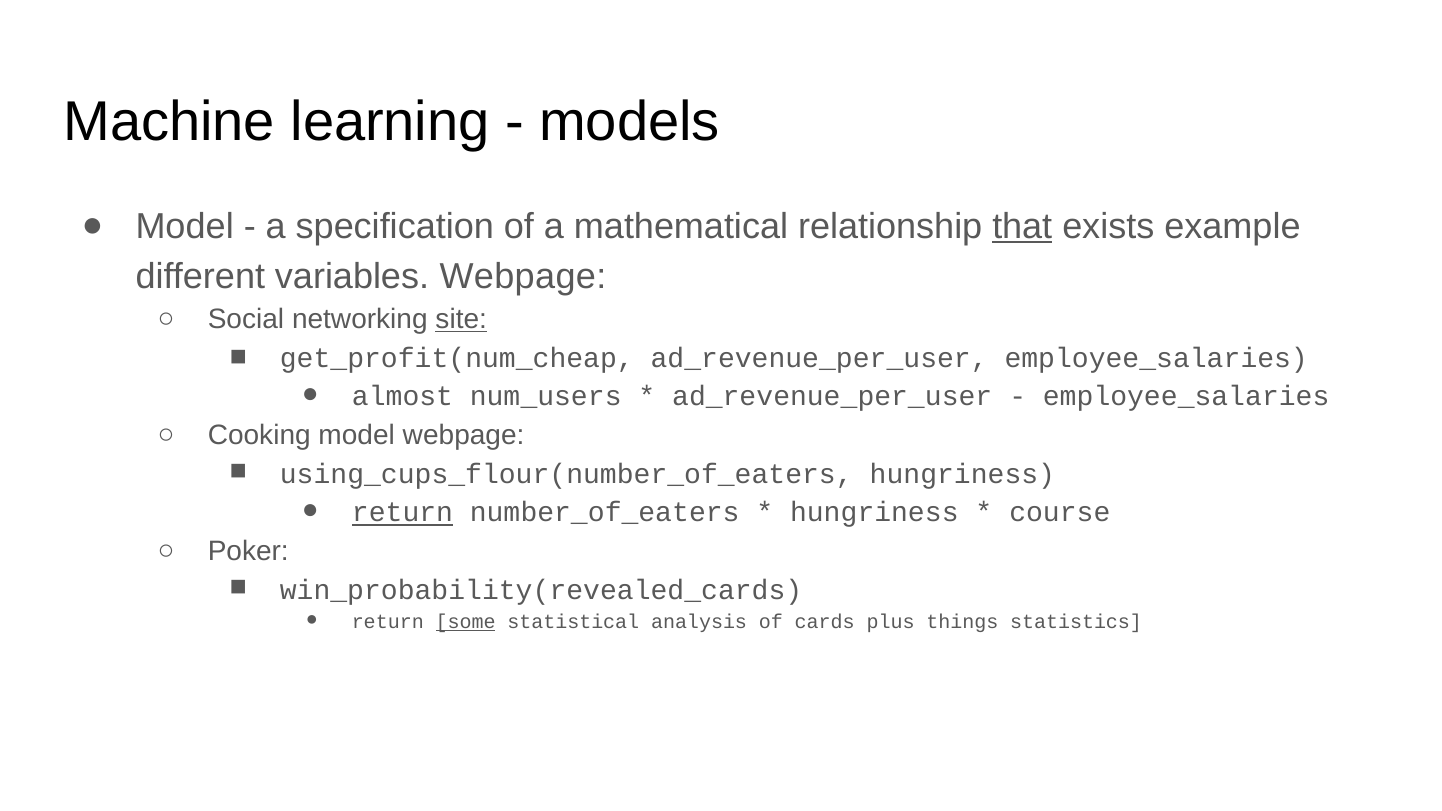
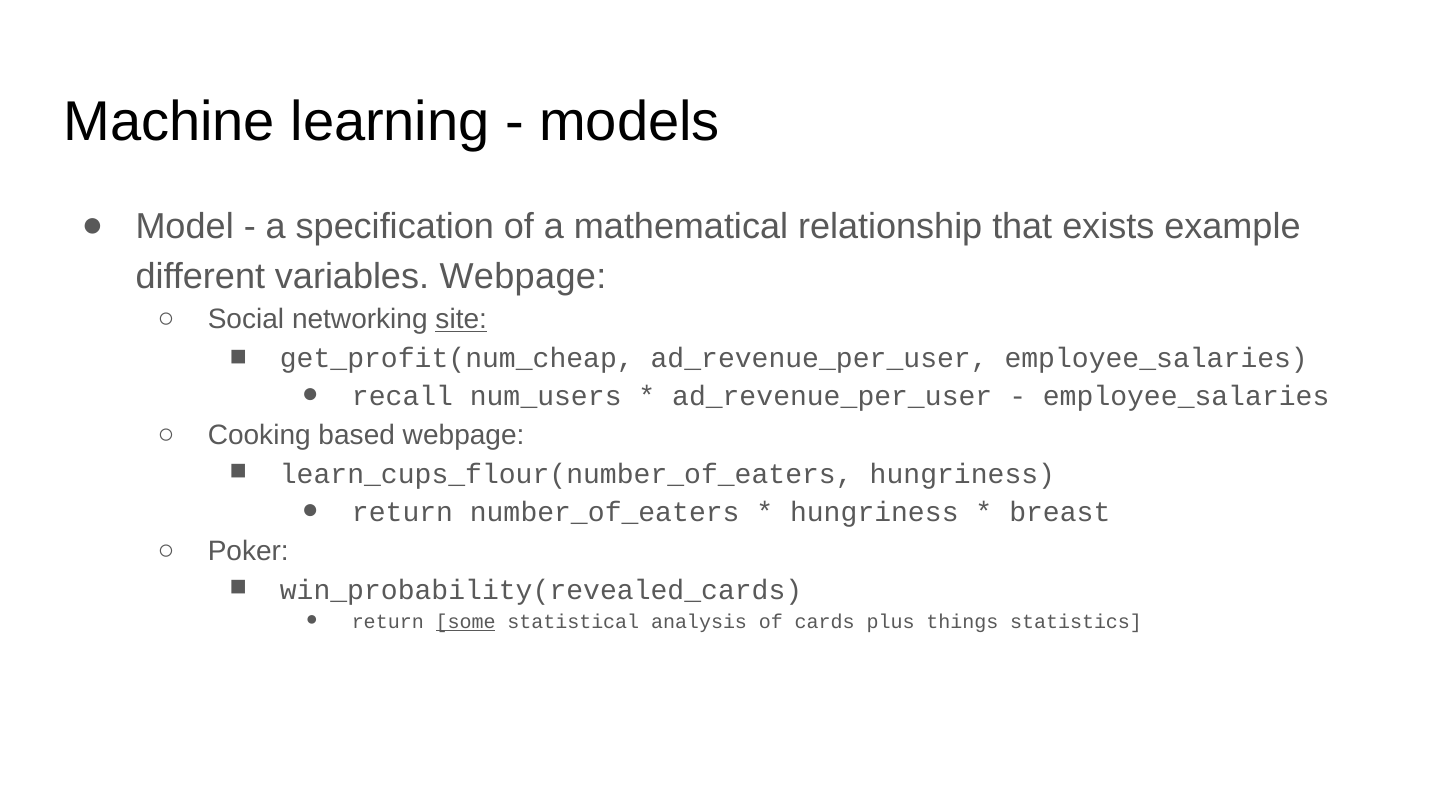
that underline: present -> none (1022, 227)
almost: almost -> recall (403, 397)
Cooking model: model -> based (357, 435)
using_cups_flour(number_of_eaters: using_cups_flour(number_of_eaters -> learn_cups_flour(number_of_eaters (566, 474)
return underline: present -> none (403, 513)
course: course -> breast (1060, 513)
